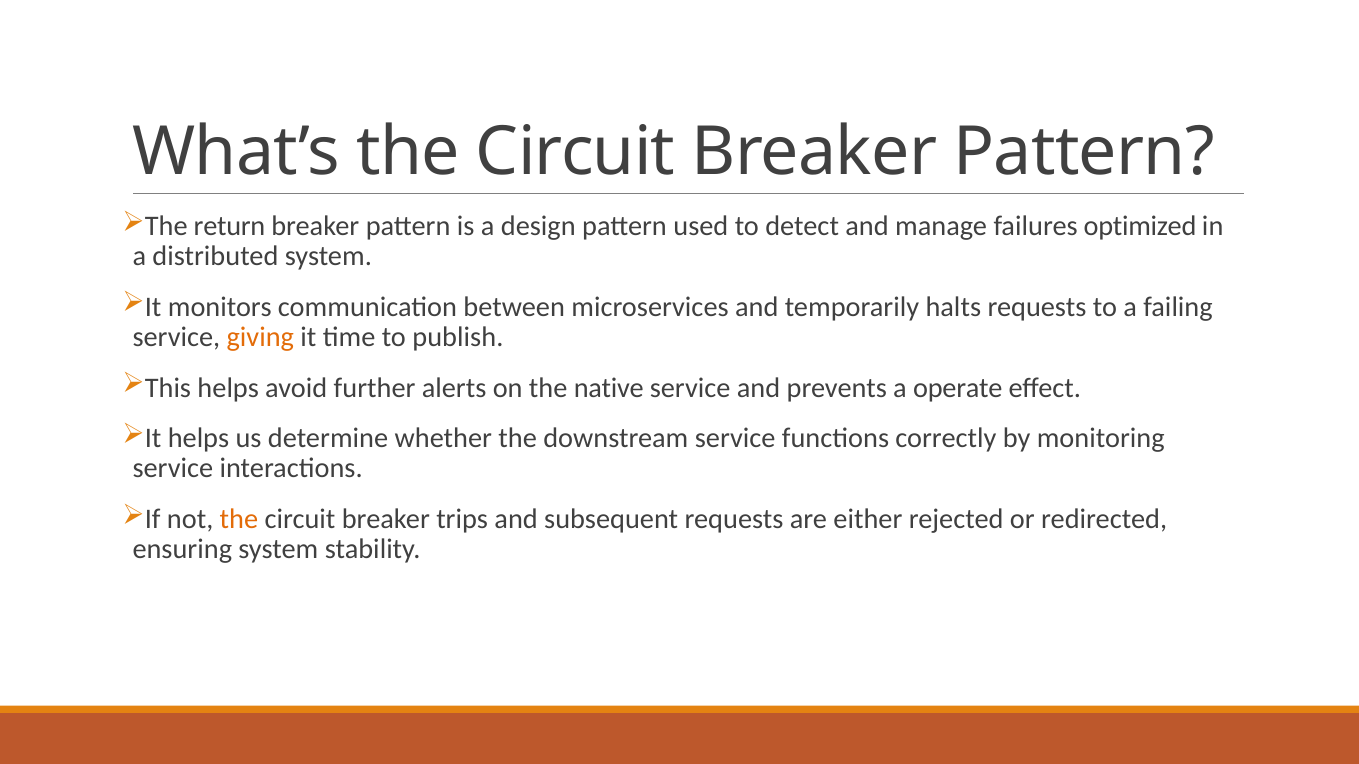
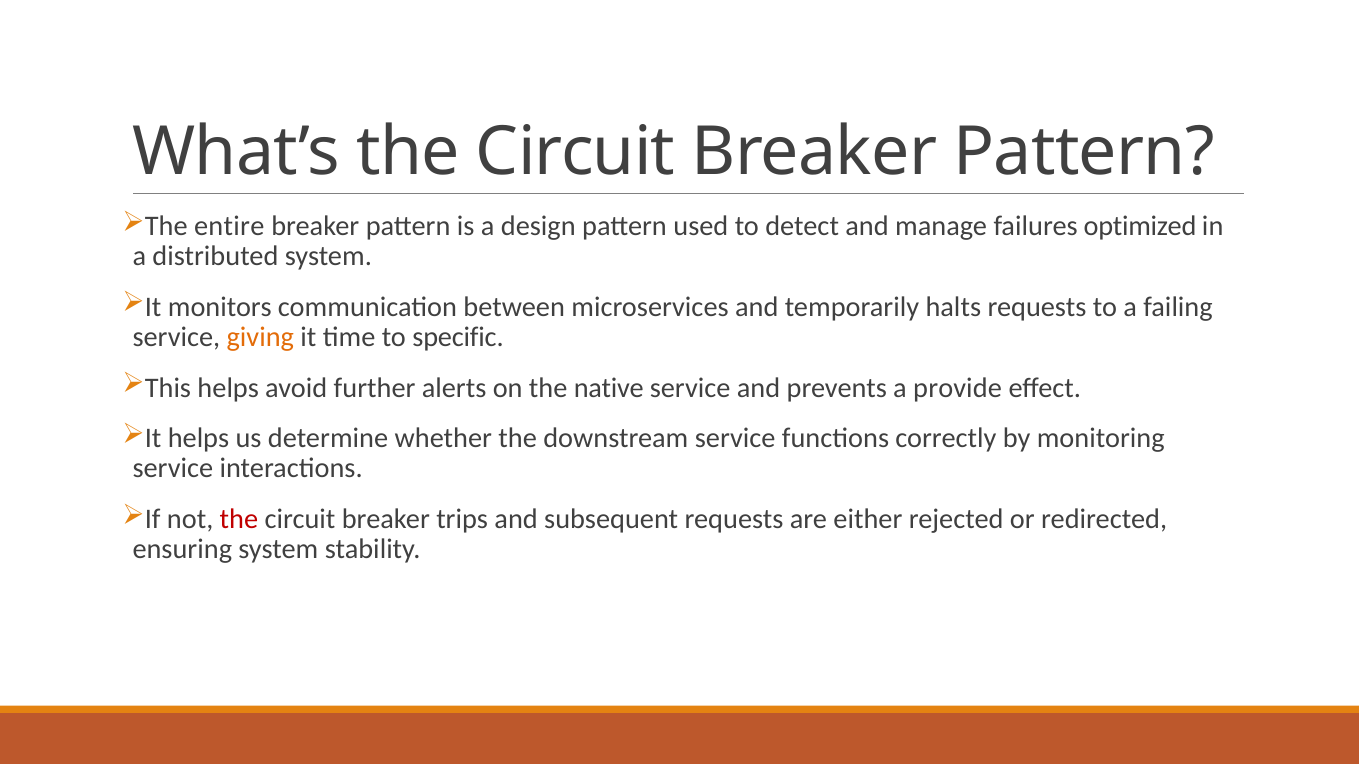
return: return -> entire (229, 226)
publish: publish -> specific (458, 338)
operate: operate -> provide (958, 388)
the colour: orange -> red (239, 519)
